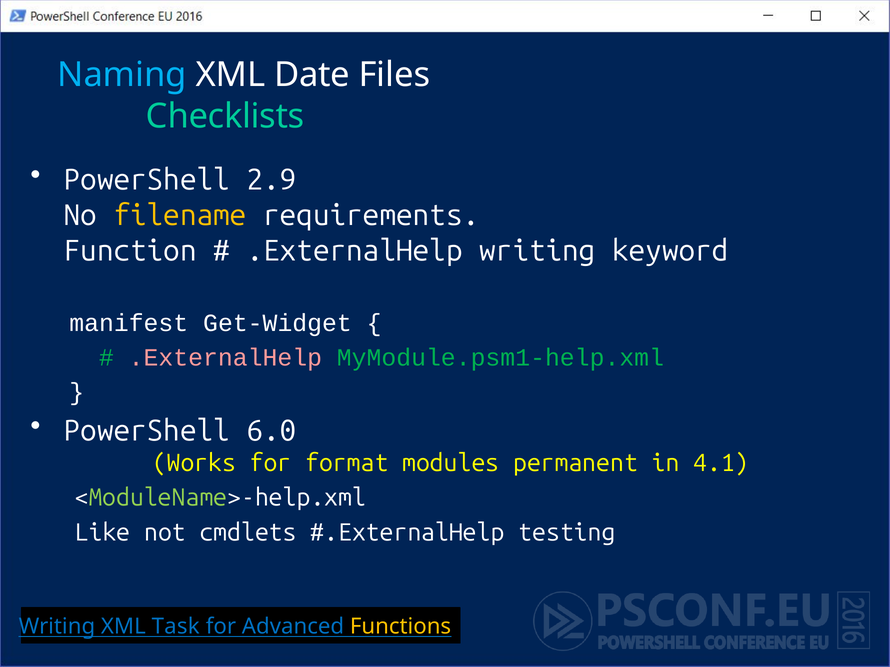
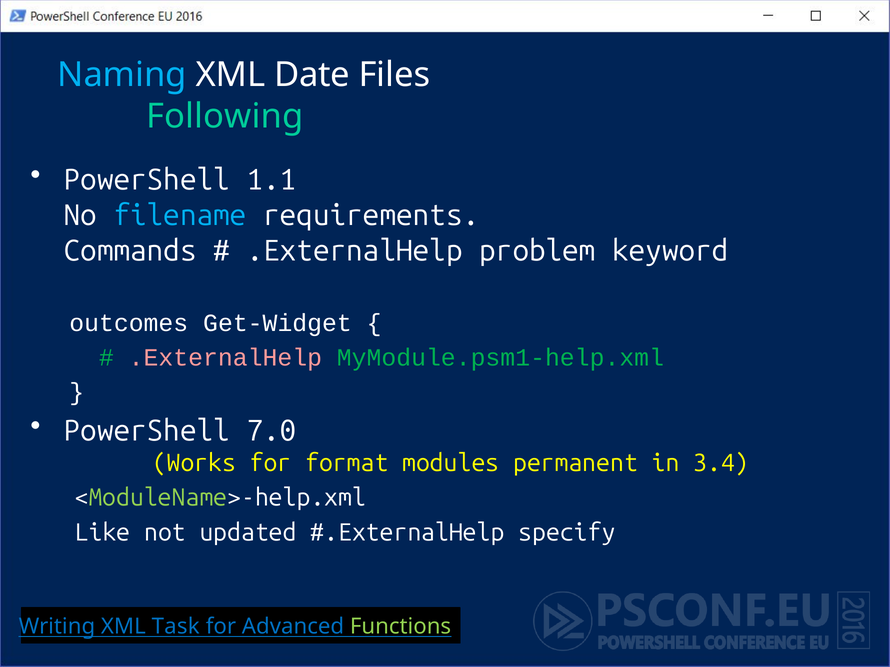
Checklists: Checklists -> Following (225, 116)
2.9: 2.9 -> 1.1 (272, 180)
filename colour: yellow -> light blue (180, 216)
Function: Function -> Commands (130, 251)
.ExternalHelp writing: writing -> problem (537, 251)
manifest: manifest -> outcomes (129, 323)
6.0: 6.0 -> 7.0 (272, 431)
4.1: 4.1 -> 3.4 (721, 464)
cmdlets: cmdlets -> updated (248, 533)
testing: testing -> specify (567, 533)
Functions colour: yellow -> light green (401, 627)
